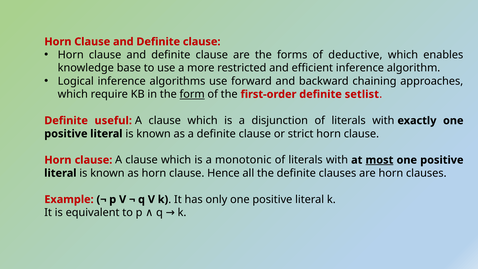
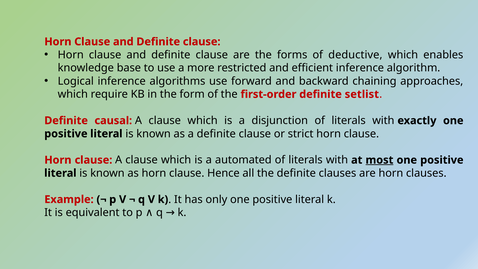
form underline: present -> none (192, 94)
useful: useful -> causal (113, 121)
monotonic: monotonic -> automated (243, 160)
